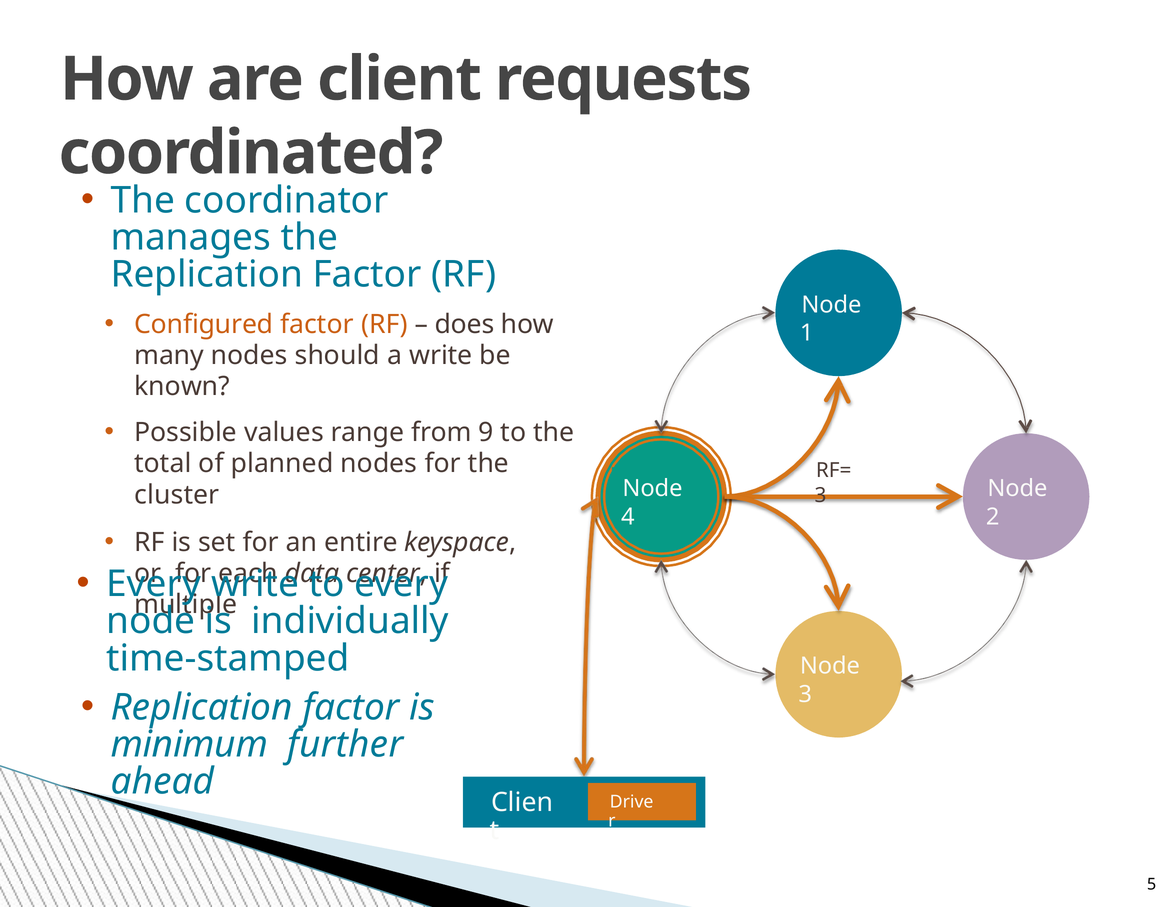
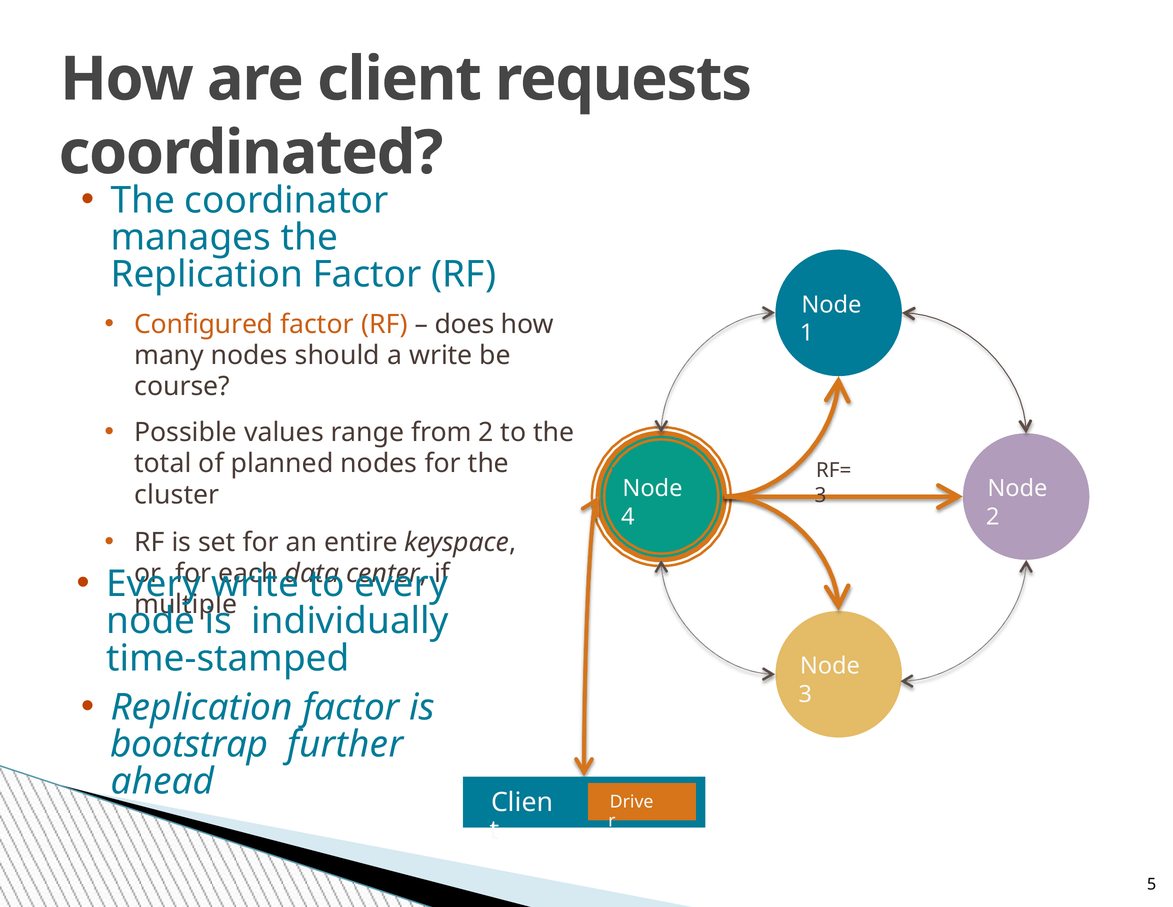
known: known -> course (182, 386)
from 9: 9 -> 2 (486, 432)
minimum: minimum -> bootstrap (189, 744)
